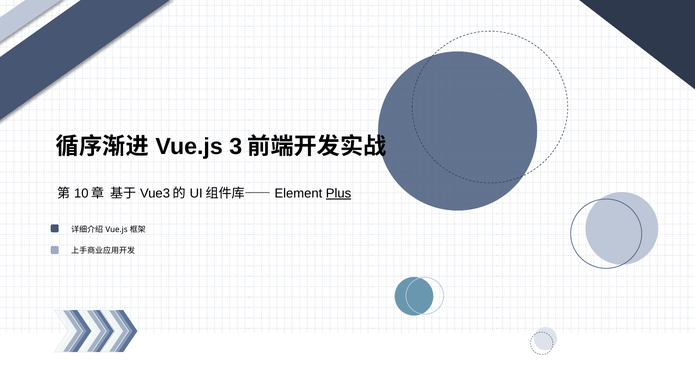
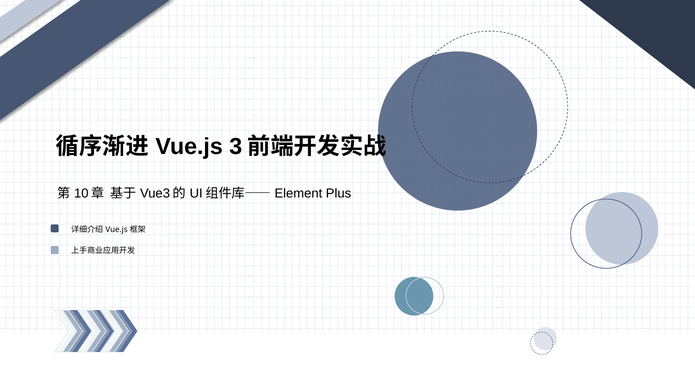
Plus underline: present -> none (339, 193)
